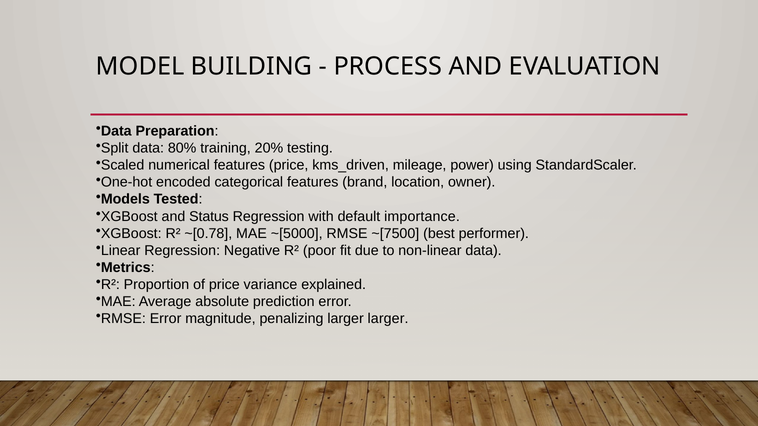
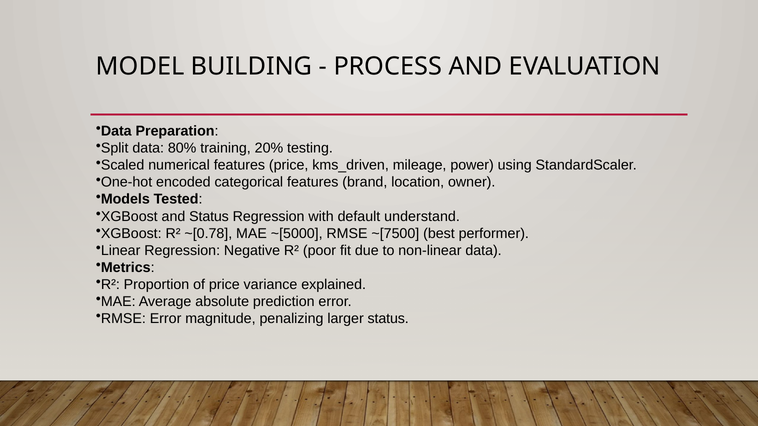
importance: importance -> understand (422, 217)
larger larger: larger -> status (388, 319)
